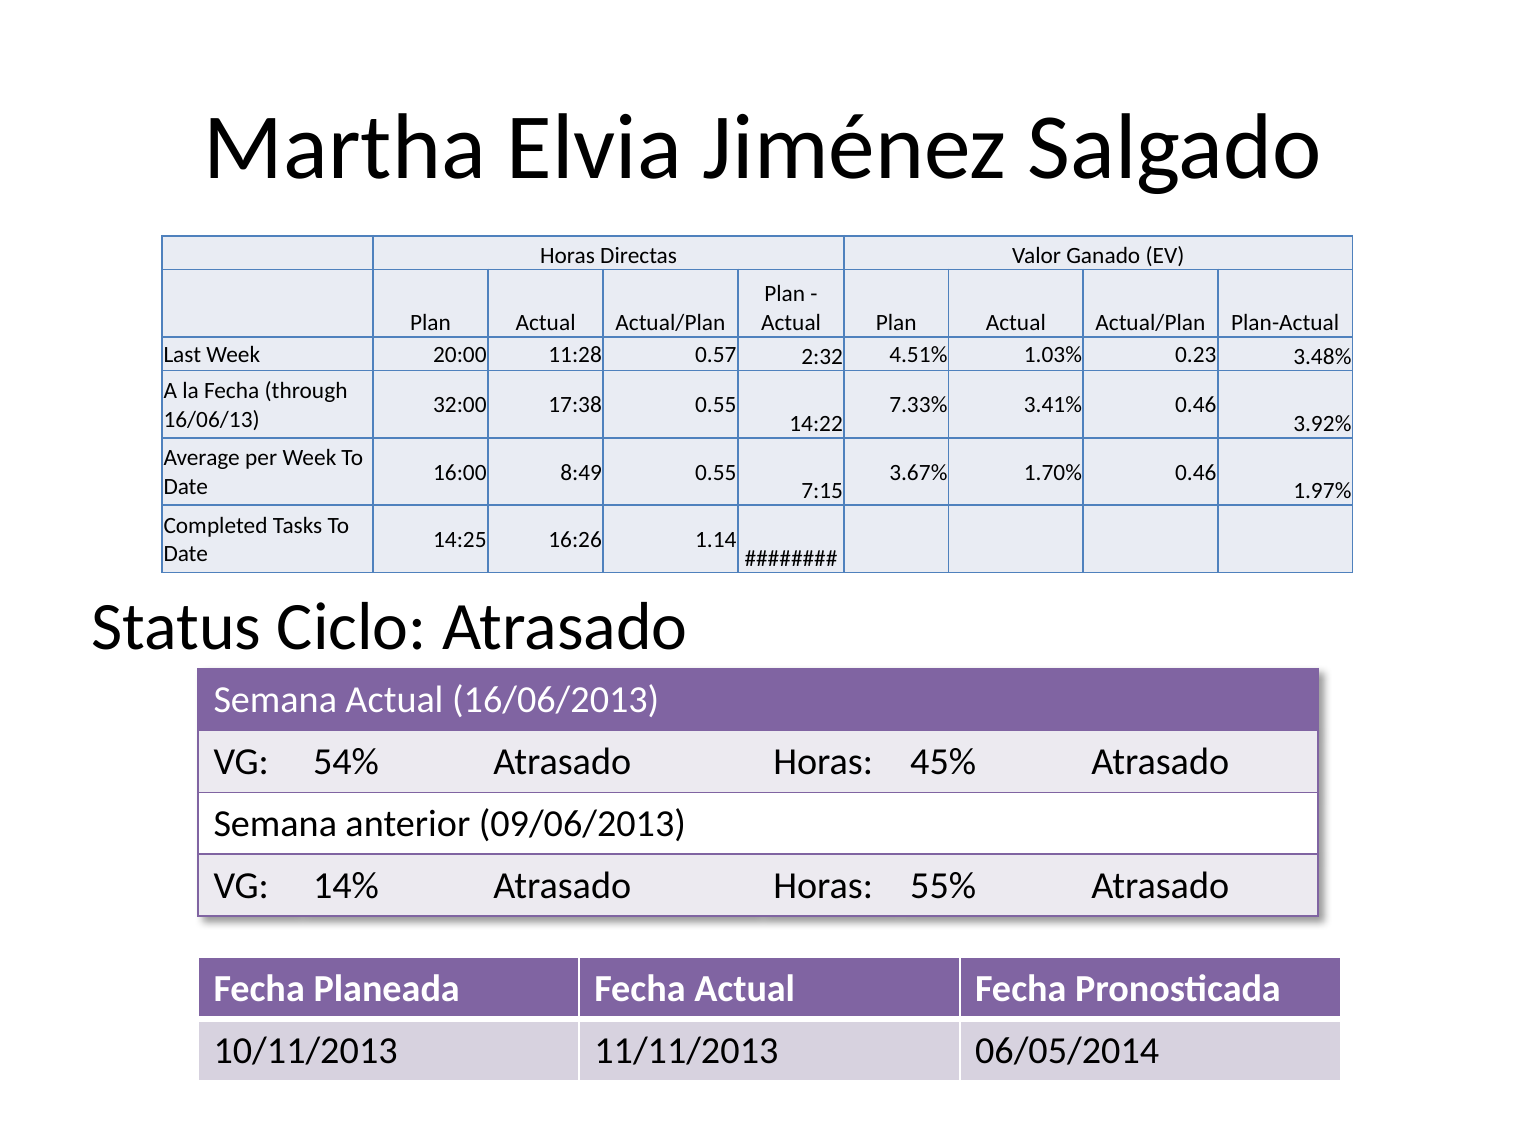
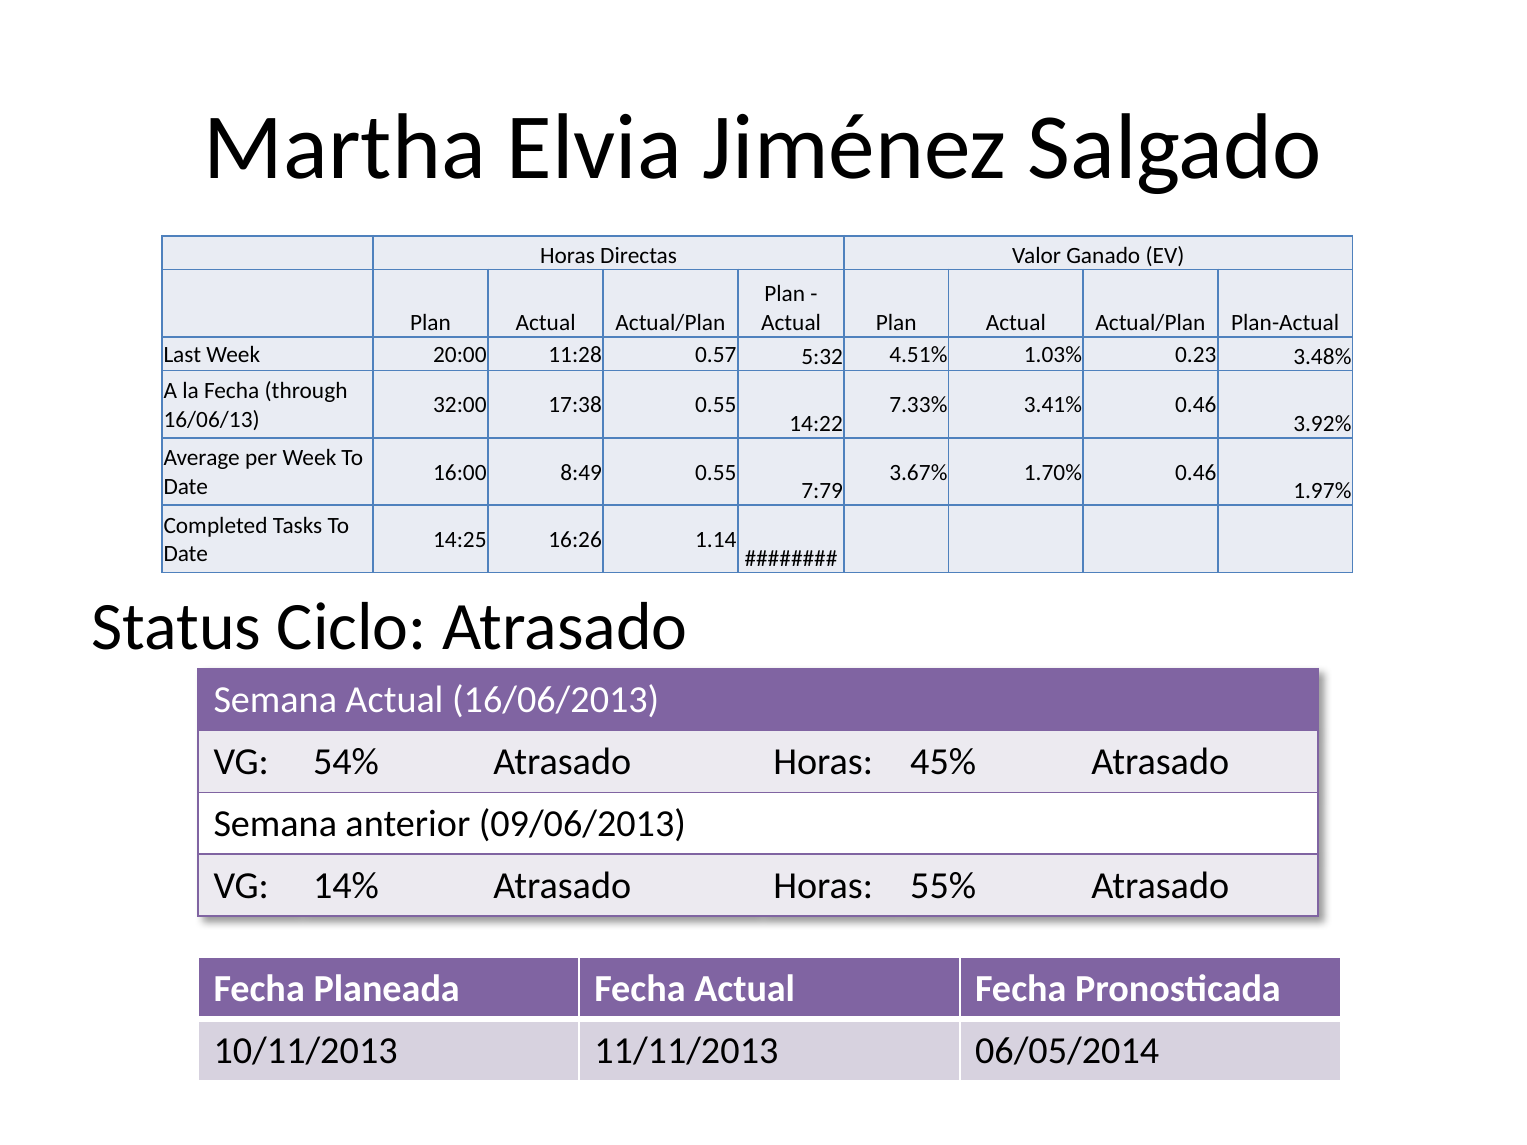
2:32: 2:32 -> 5:32 (822, 356)
7:15: 7:15 -> 7:79 (822, 491)
